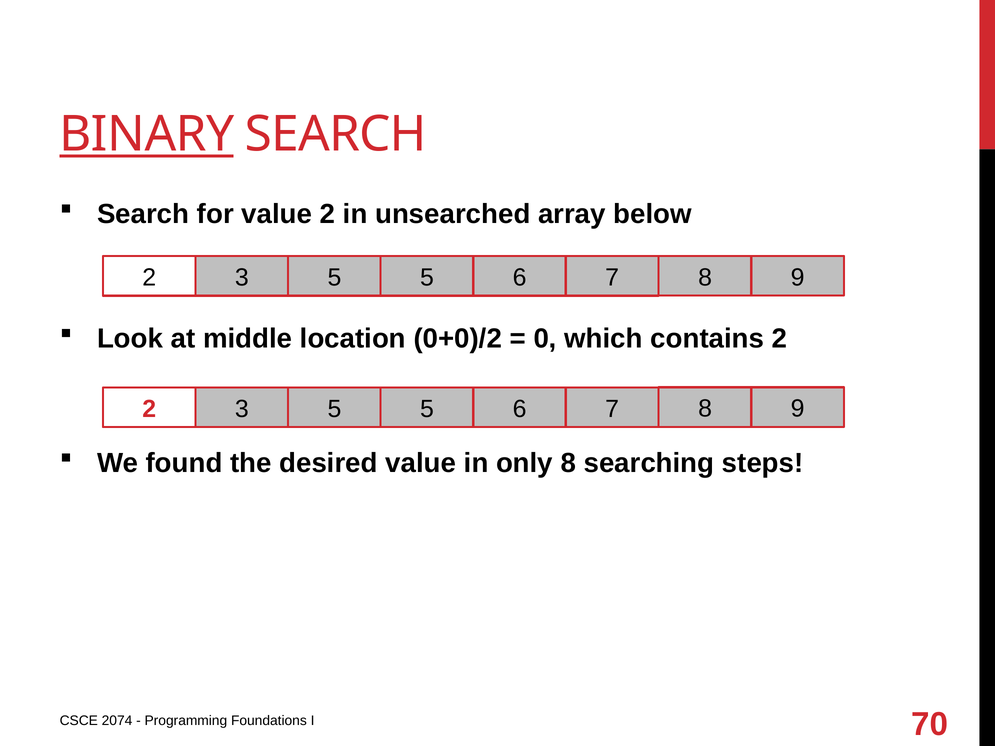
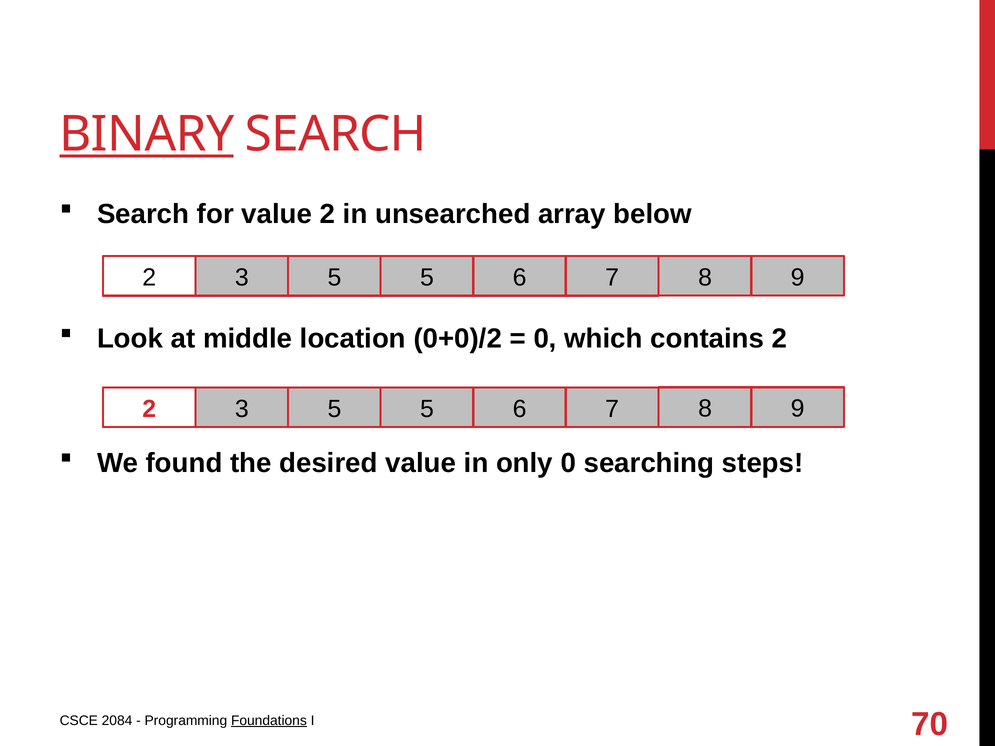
only 8: 8 -> 0 (568, 463)
2074: 2074 -> 2084 (117, 721)
Foundations underline: none -> present (269, 721)
